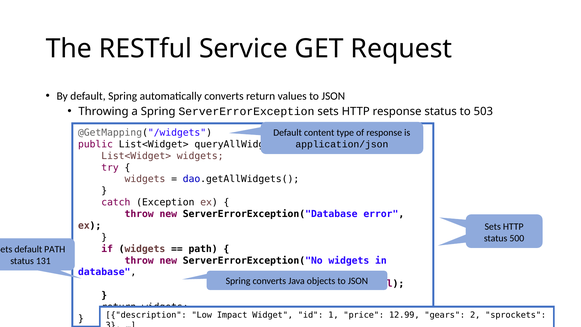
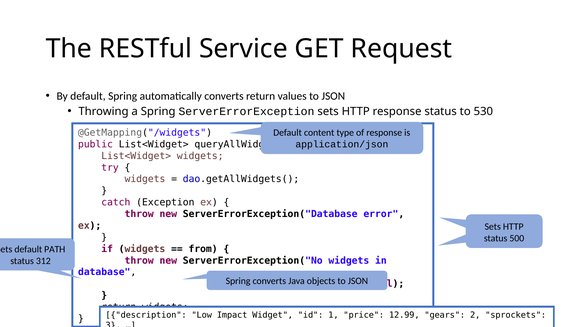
503: 503 -> 530 (483, 111)
path: path -> from (203, 249)
131: 131 -> 312 (43, 261)
